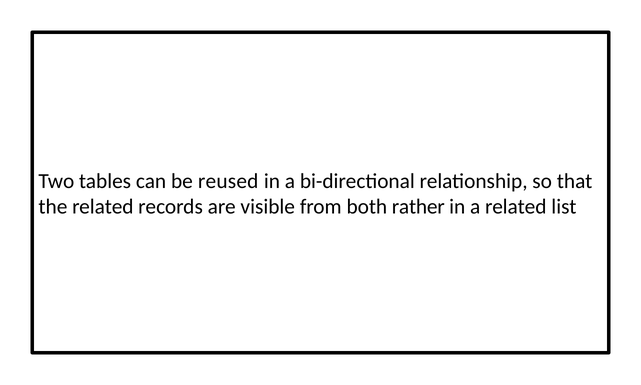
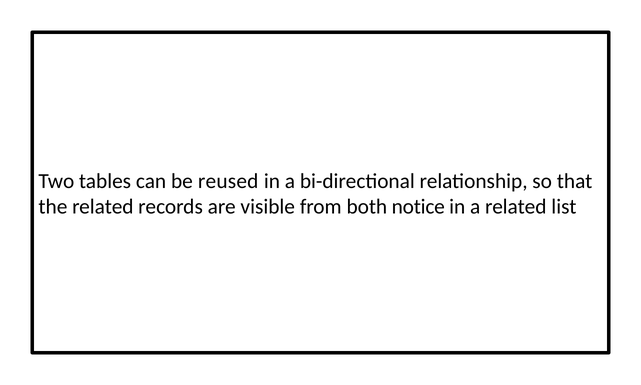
rather: rather -> notice (418, 207)
